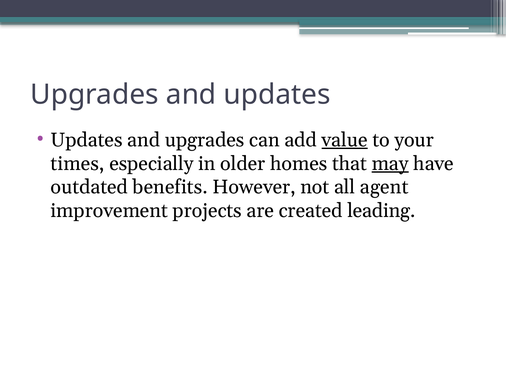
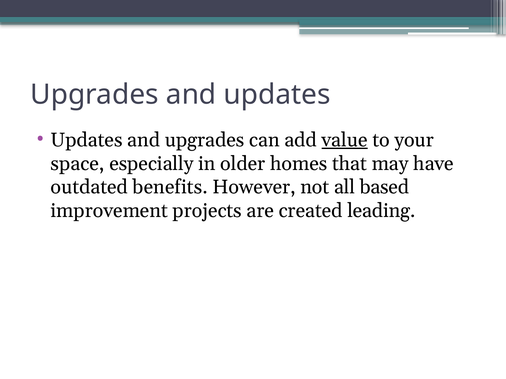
times: times -> space (78, 164)
may underline: present -> none (390, 164)
agent: agent -> based (384, 187)
